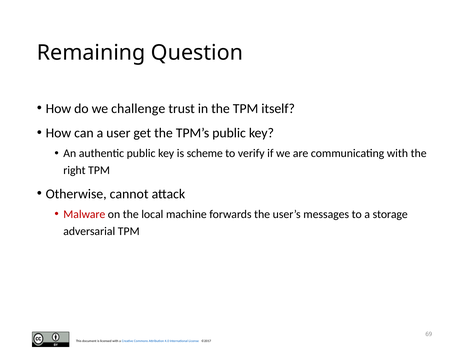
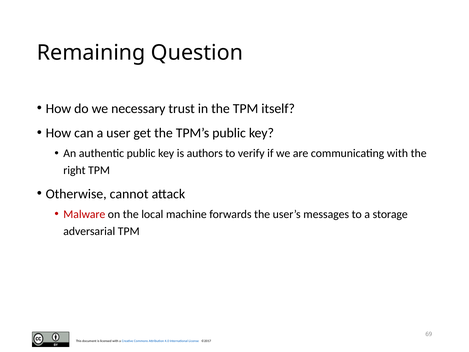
challenge: challenge -> necessary (138, 108)
scheme: scheme -> authors (205, 153)
